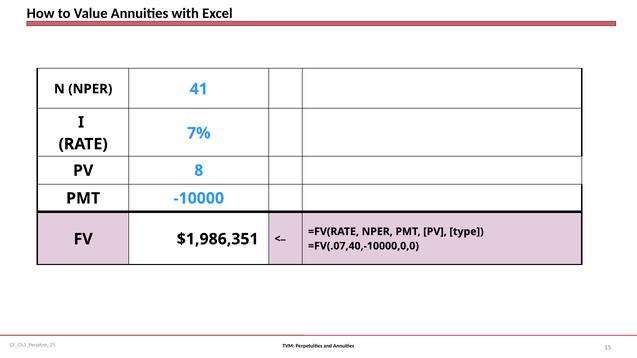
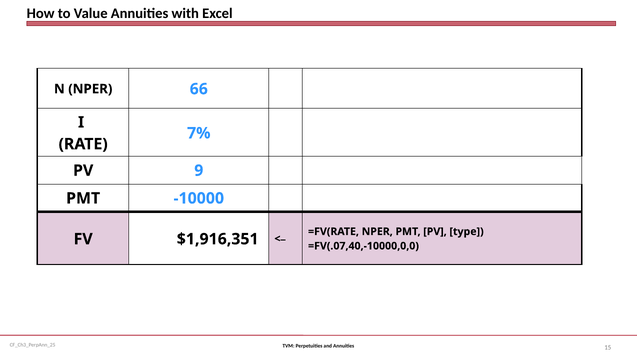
41: 41 -> 66 (199, 89)
8: 8 -> 9 (199, 171)
$1,986,351: $1,986,351 -> $1,916,351 (218, 239)
